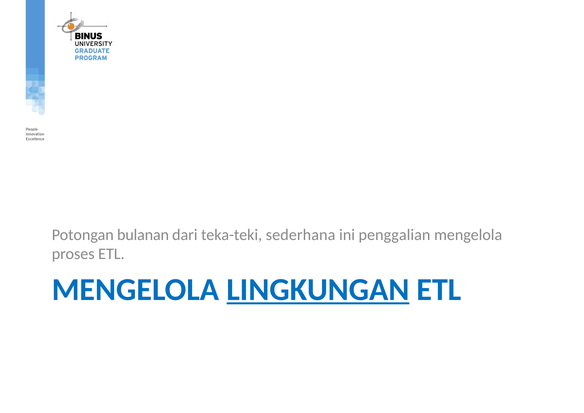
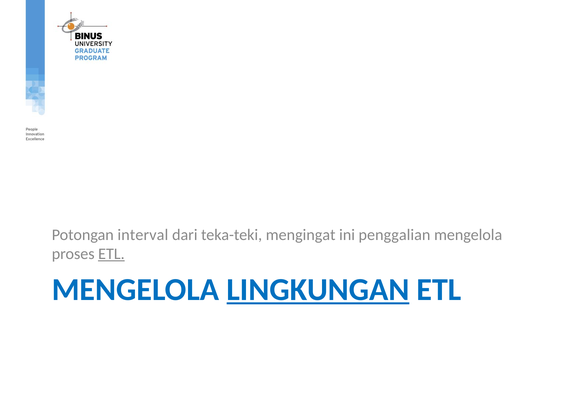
bulanan: bulanan -> interval (143, 235)
sederhana: sederhana -> mengingat (301, 235)
ETL underline: none -> present (111, 254)
